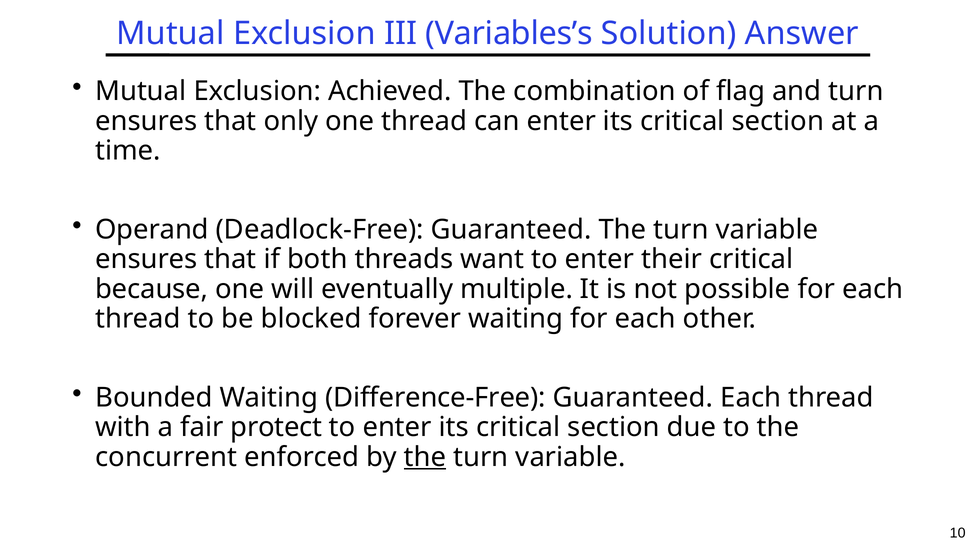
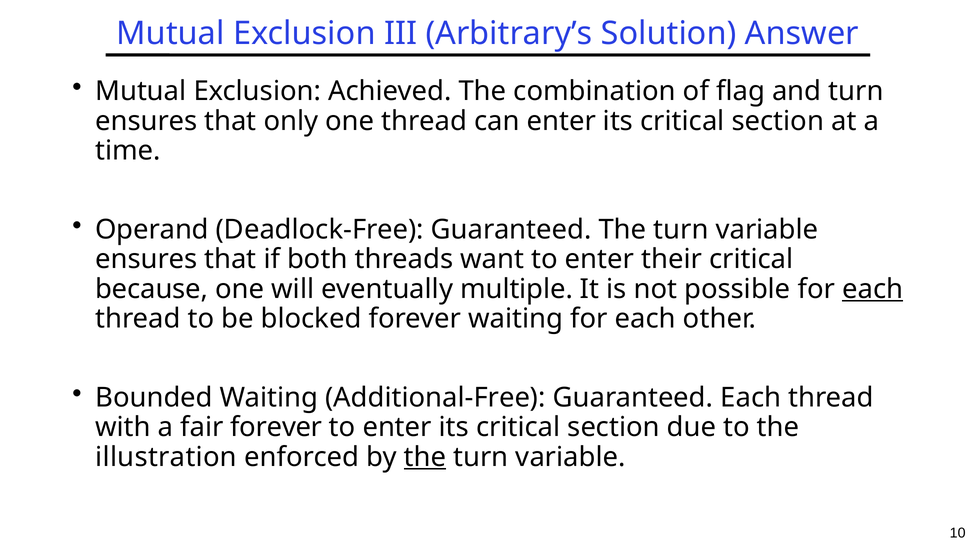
Variables’s: Variables’s -> Arbitrary’s (509, 33)
each underline: none -> present (873, 289)
Difference-Free: Difference-Free -> Additional-Free (435, 398)
fair protect: protect -> forever (276, 427)
concurrent: concurrent -> illustration (166, 457)
